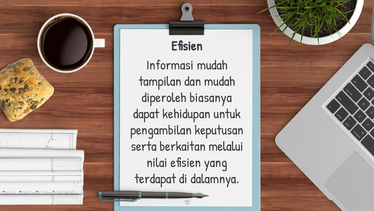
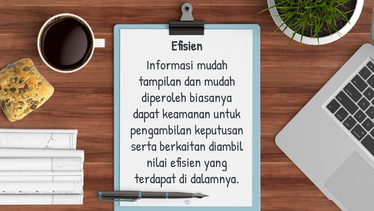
kehidupan: kehidupan -> keamanan (186, 114)
melalui: melalui -> diambil (226, 146)
